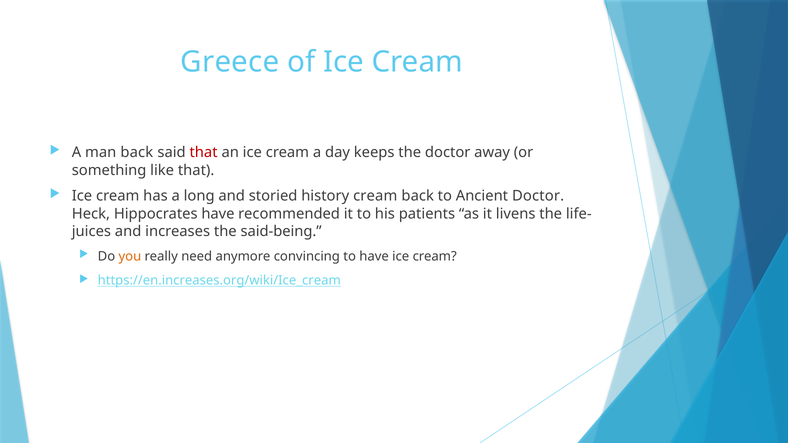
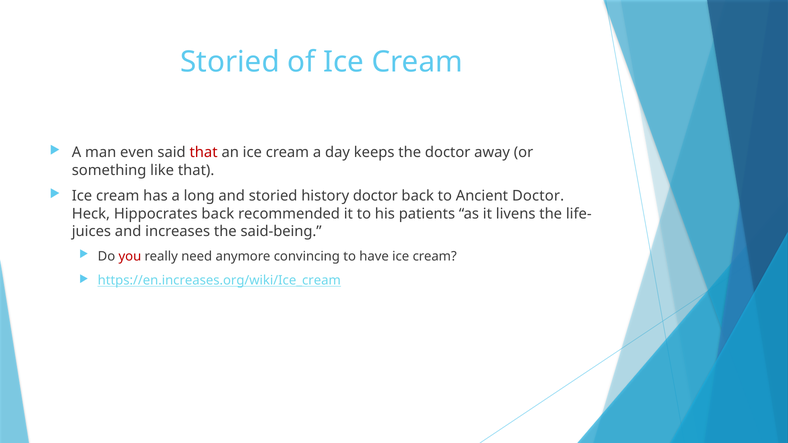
Greece: Greece -> Storied (230, 62)
man back: back -> even (137, 153)
history cream: cream -> doctor (375, 196)
Hippocrates have: have -> back (218, 214)
you colour: orange -> red (130, 256)
